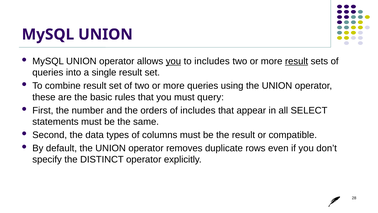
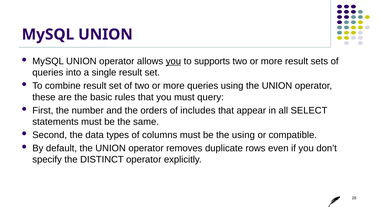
to includes: includes -> supports (212, 61)
result underline: present -> none (297, 61)
the result: result -> using (243, 135)
